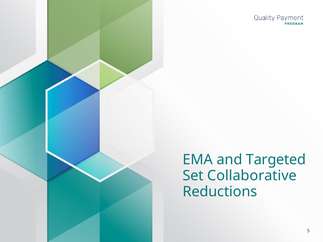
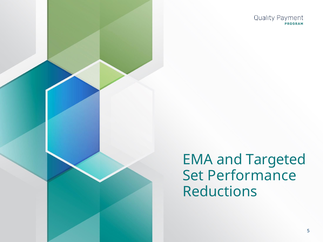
Collaborative: Collaborative -> Performance (252, 176)
